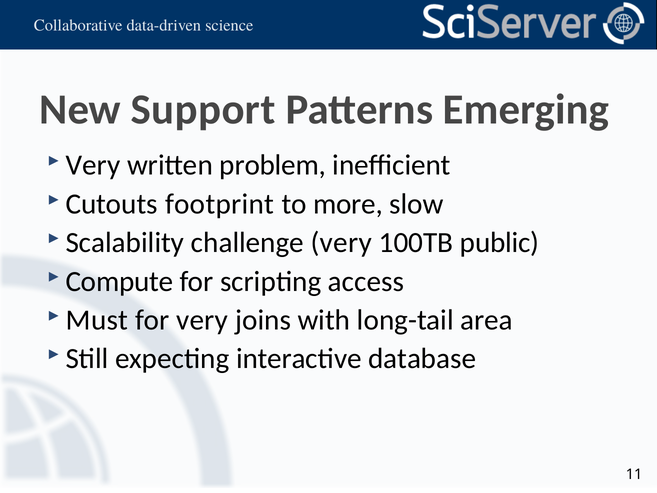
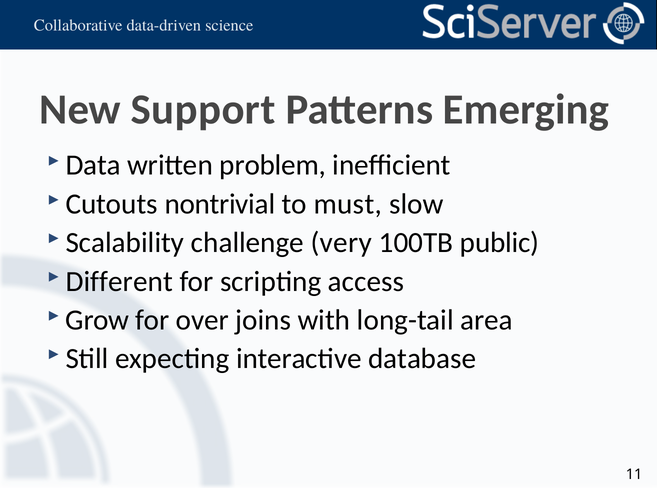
Very: Very -> Data (93, 165)
footprint: footprint -> nontrivial (220, 204)
more: more -> must (348, 204)
Compute: Compute -> Different (119, 281)
Must: Must -> Grow (97, 320)
for very: very -> over (202, 320)
